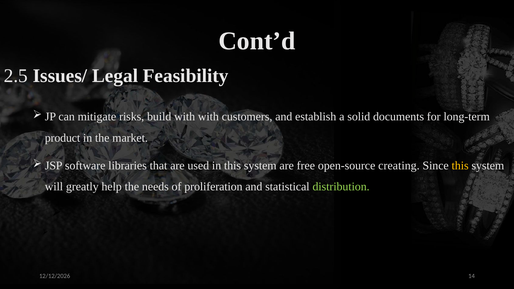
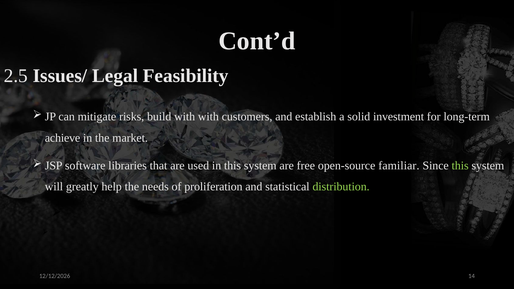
documents: documents -> investment (399, 117)
product: product -> achieve (63, 138)
creating: creating -> familiar (399, 166)
this colour: yellow -> light green (460, 166)
